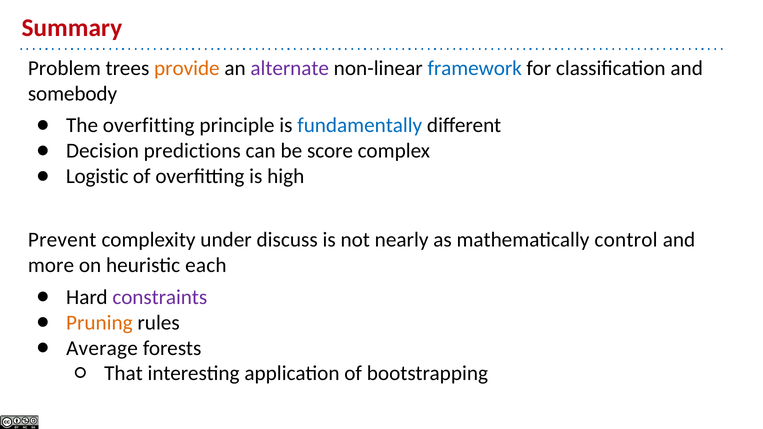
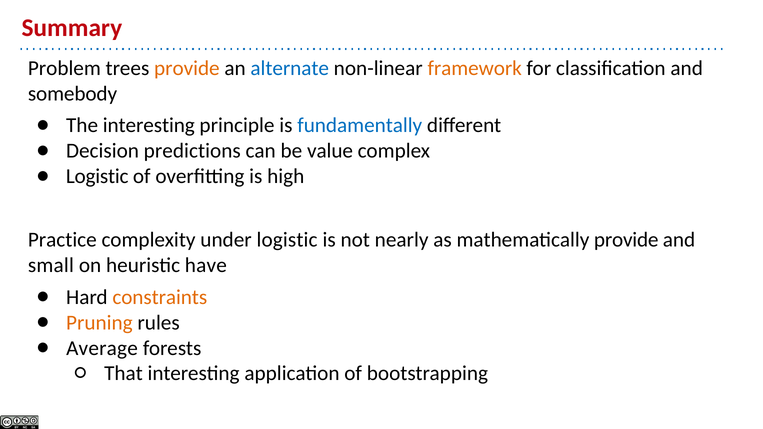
alternate colour: purple -> blue (290, 68)
framework colour: blue -> orange (475, 68)
The overfitting: overfitting -> interesting (149, 126)
score: score -> value (330, 151)
Prevent: Prevent -> Practice (62, 240)
under discuss: discuss -> logistic (287, 240)
mathematically control: control -> provide (626, 240)
more: more -> small (51, 265)
each: each -> have (206, 265)
constraints colour: purple -> orange (160, 297)
